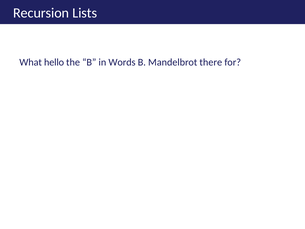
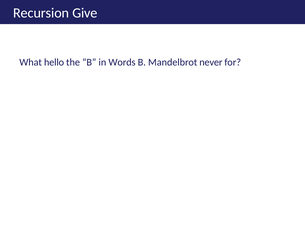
Lists: Lists -> Give (85, 13)
there: there -> never (211, 62)
